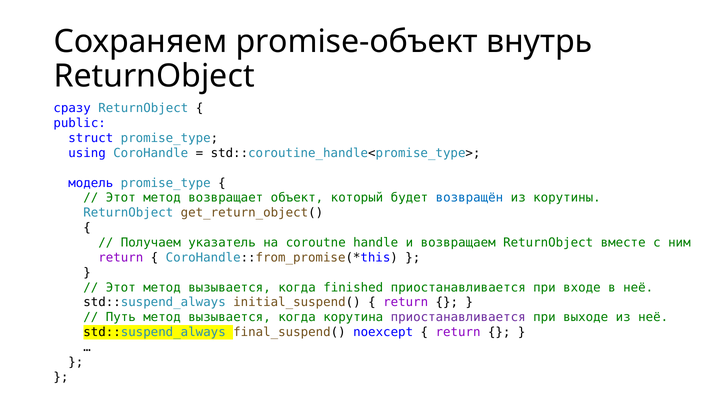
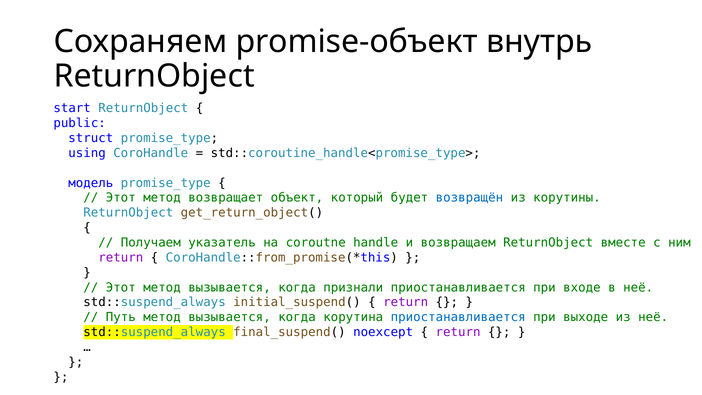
сразу: сразу -> start (72, 108)
finished: finished -> признали (353, 287)
приостанавливается colour: purple -> blue (458, 317)
